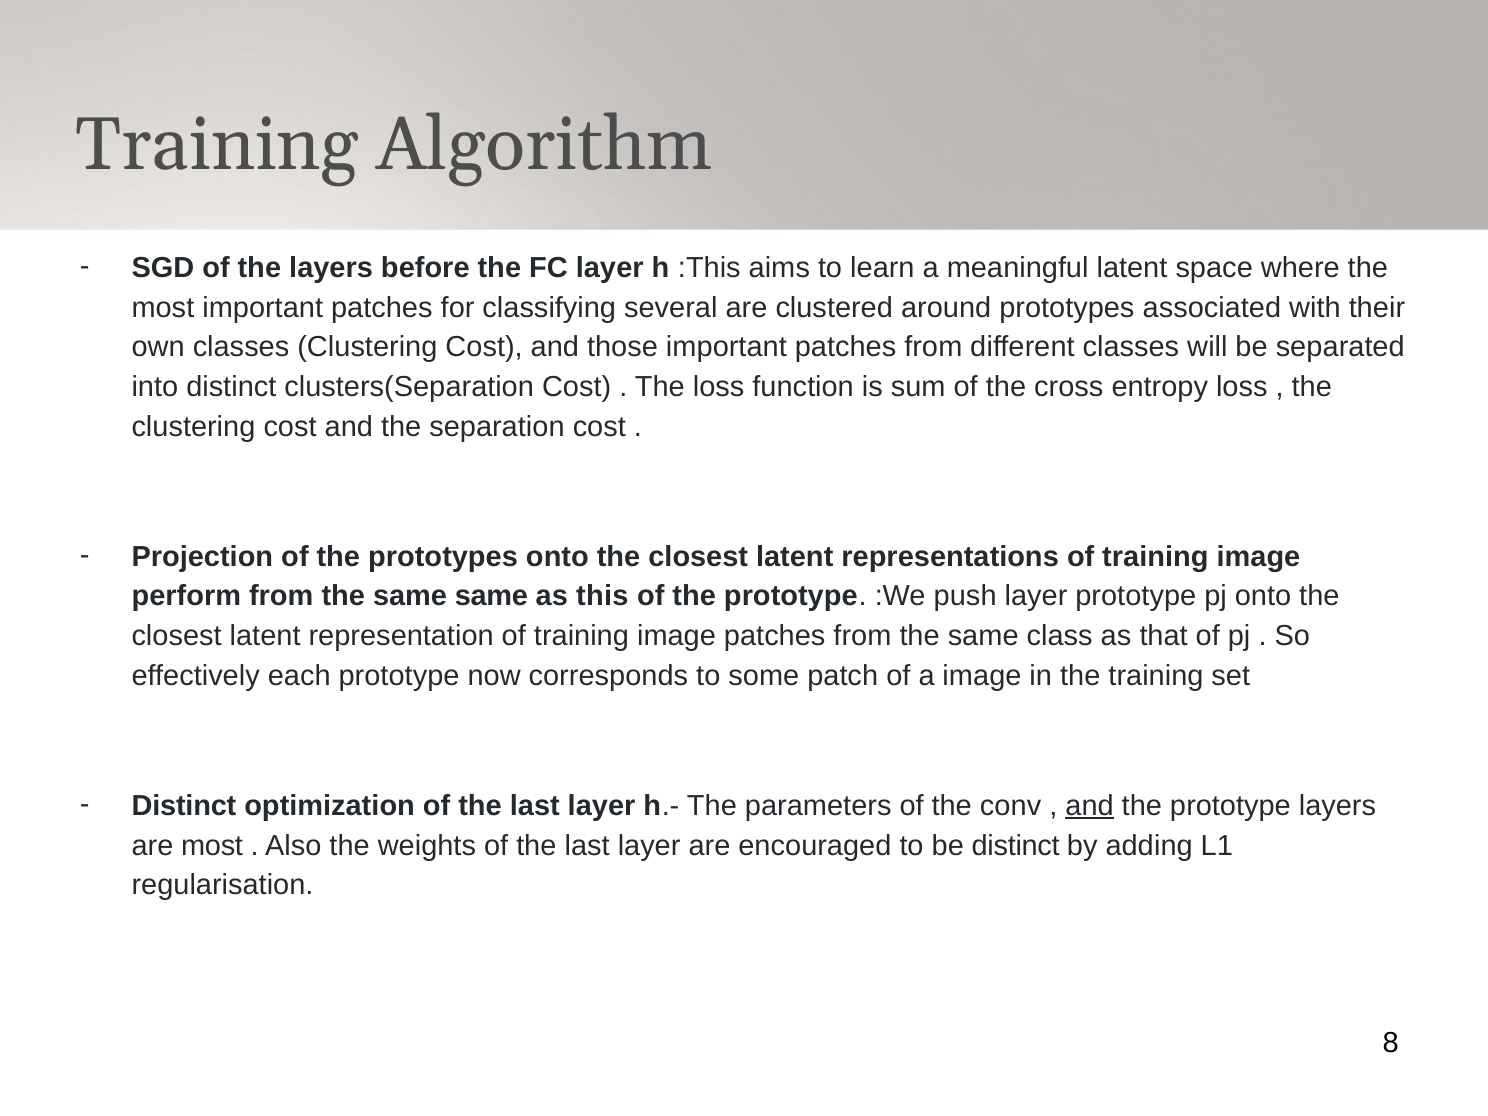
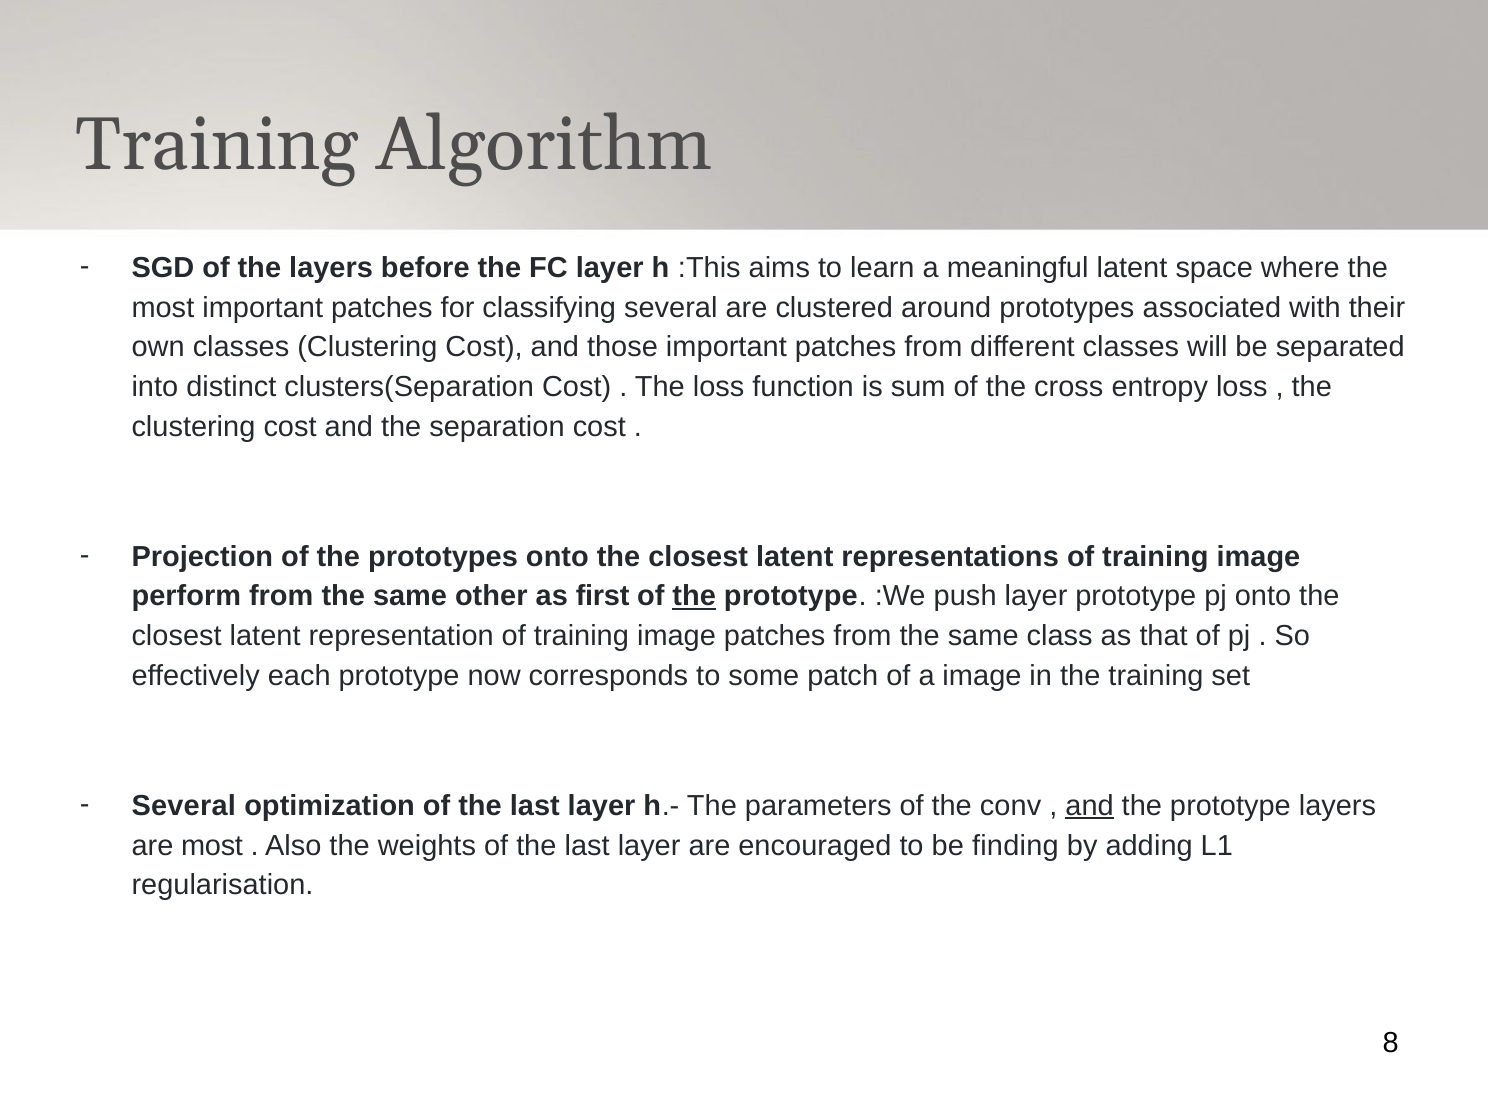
same same: same -> other (491, 596)
this: this -> first (603, 596)
the underline: none -> present (694, 596)
Distinct: Distinct -> Several (184, 806)
be distinct: distinct -> finding (1015, 845)
